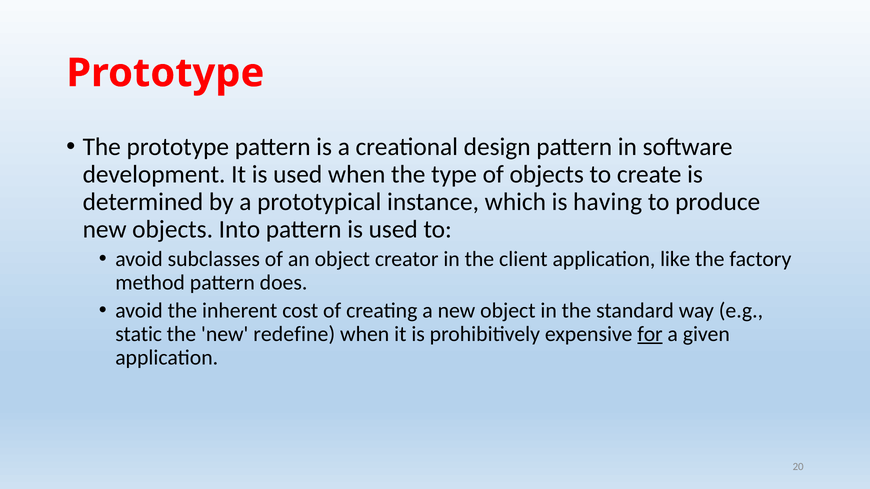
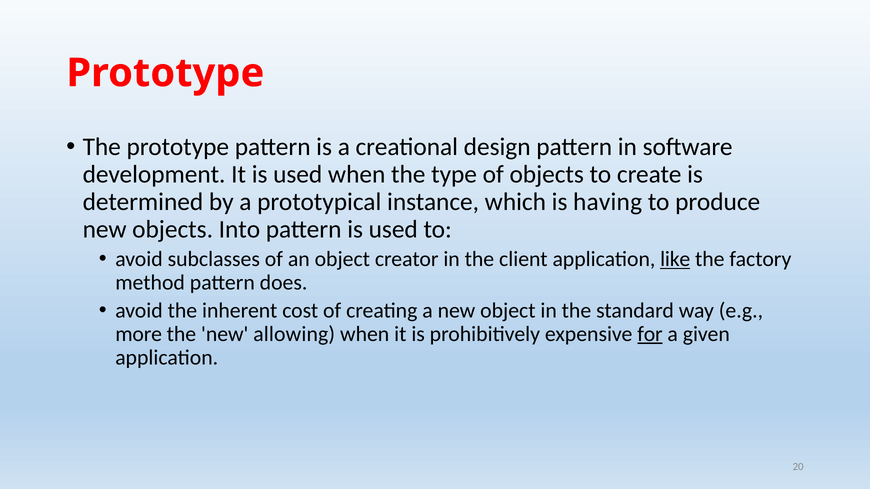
like underline: none -> present (675, 259)
static: static -> more (139, 334)
redefine: redefine -> allowing (294, 334)
